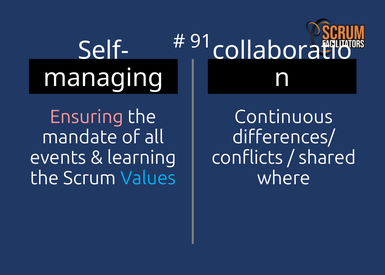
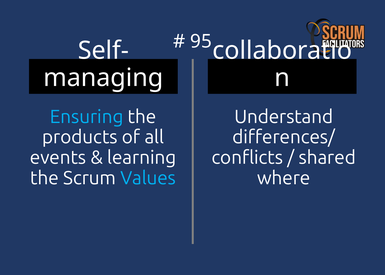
91: 91 -> 95 (201, 41)
Ensuring colour: pink -> light blue (87, 117)
Continuous: Continuous -> Understand (284, 117)
mandate: mandate -> products (80, 137)
